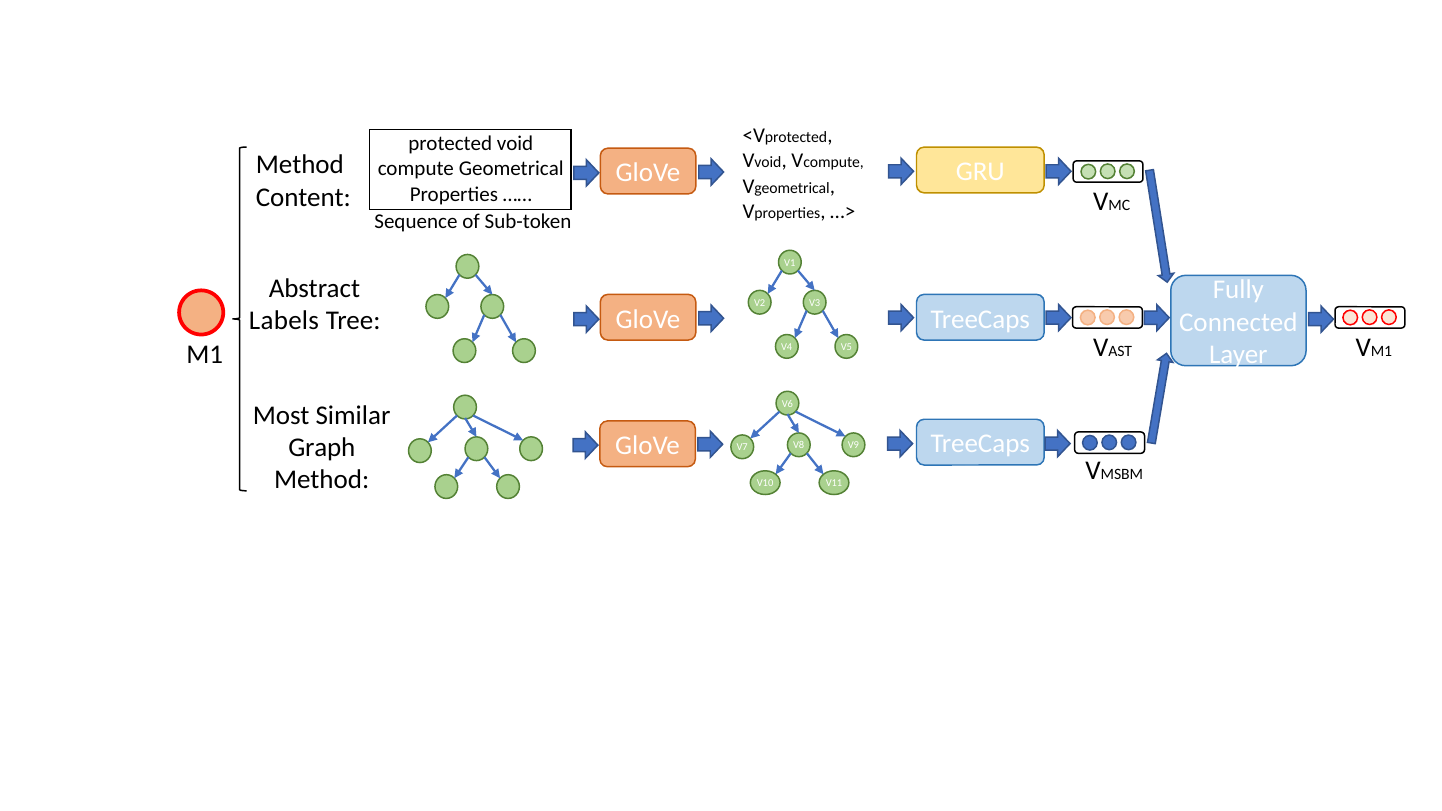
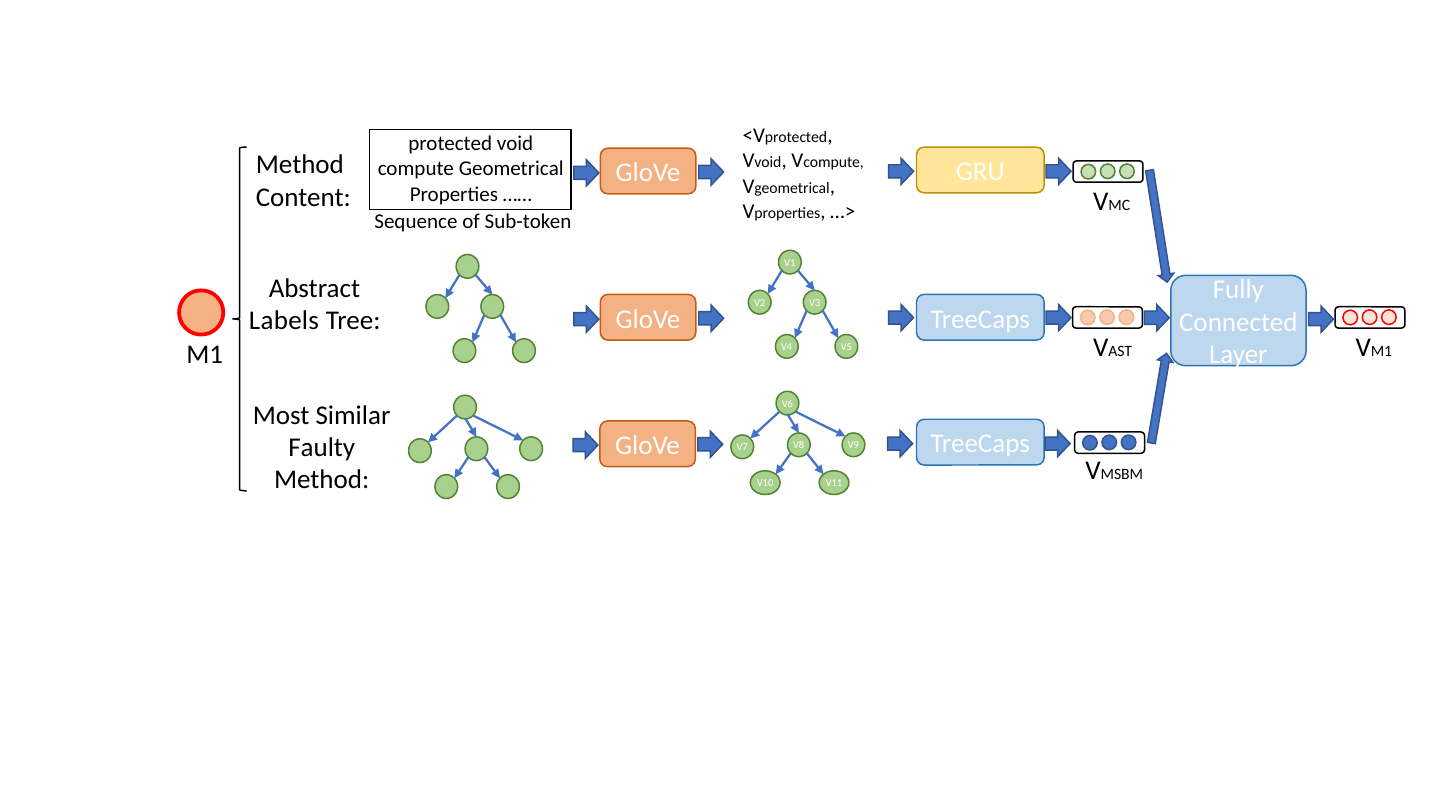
Graph: Graph -> Faulty (322, 448)
